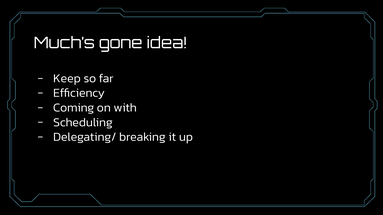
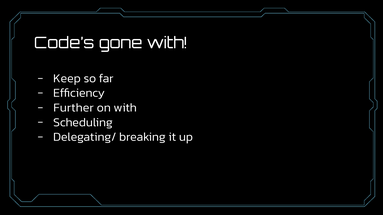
Much’s: Much’s -> Code’s (64, 43)
gone idea: idea -> with (167, 43)
Coming: Coming -> Further (73, 108)
